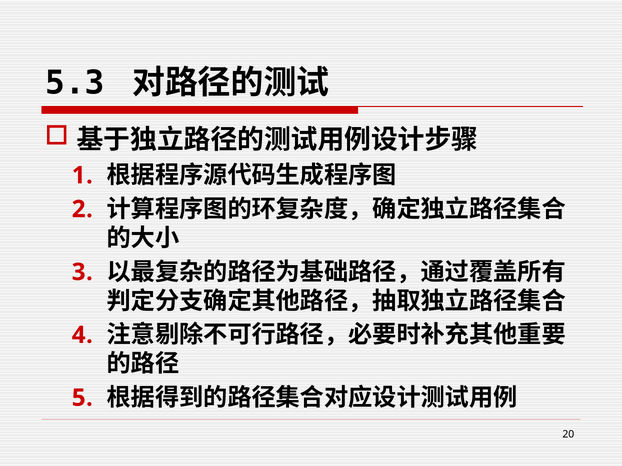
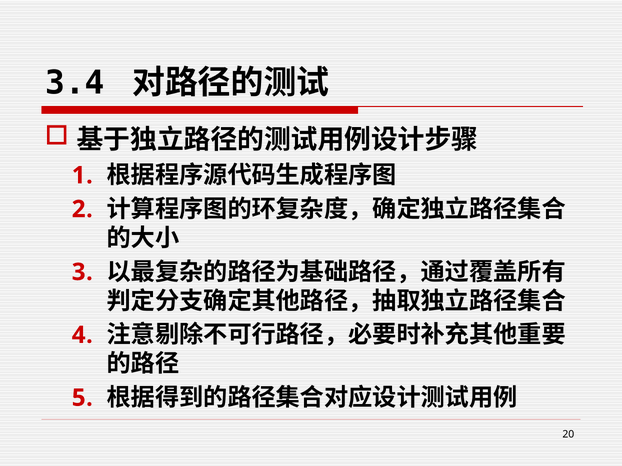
5.3: 5.3 -> 3.4 (75, 83)
